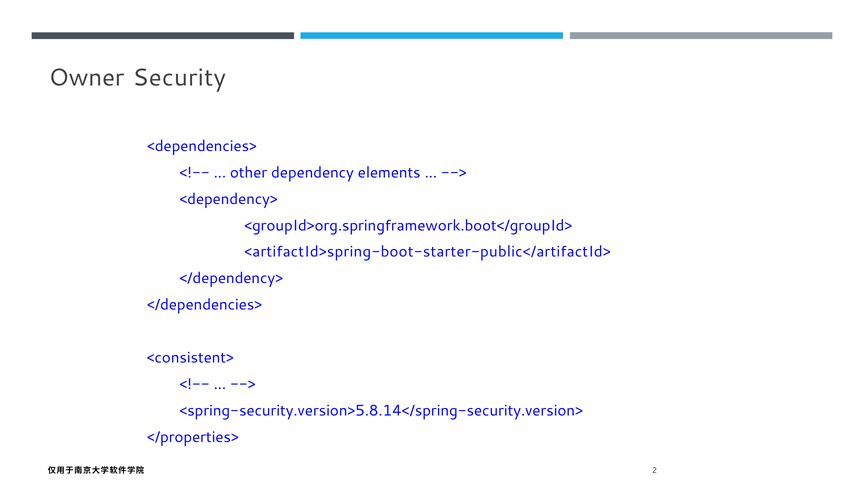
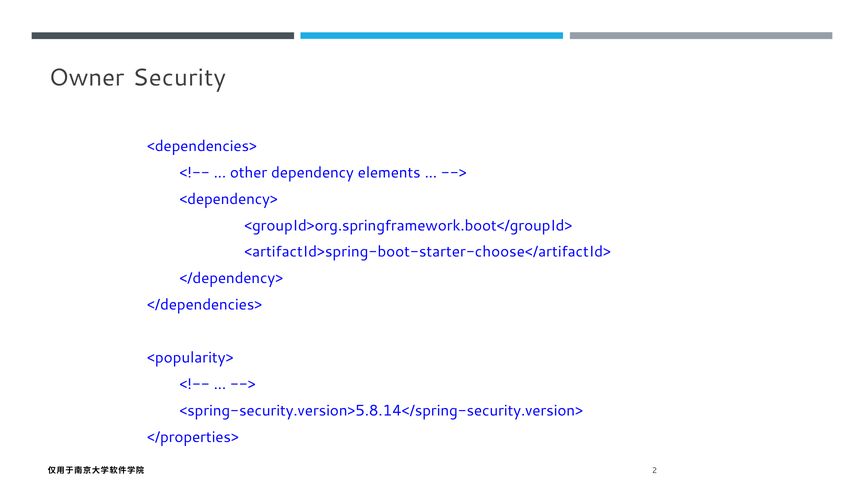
<artifactId>spring-boot-starter-public</artifactId>: <artifactId>spring-boot-starter-public</artifactId> -> <artifactId>spring-boot-starter-choose</artifactId> (428, 252)
<consistent>: <consistent> -> <popularity> (190, 358)
